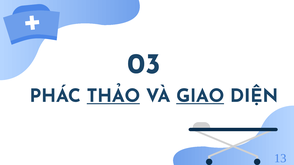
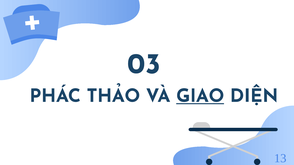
THẢO underline: present -> none (113, 96)
